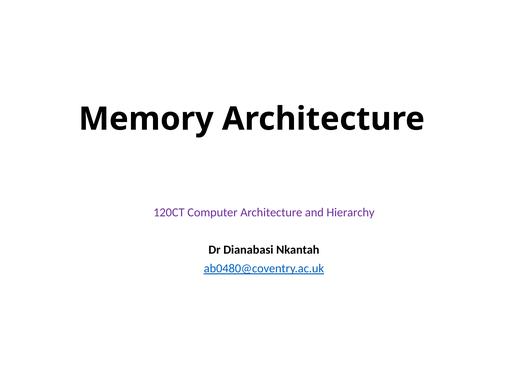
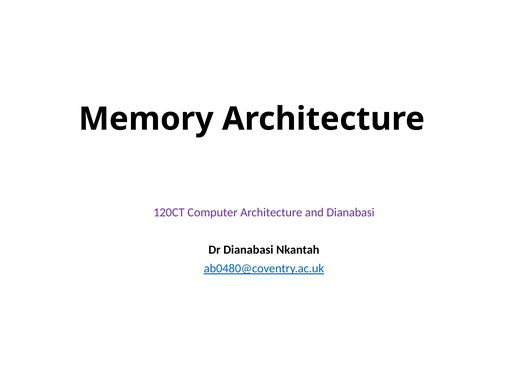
and Hierarchy: Hierarchy -> Dianabasi (351, 212)
